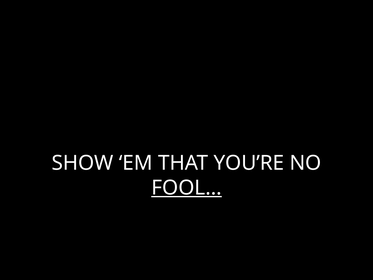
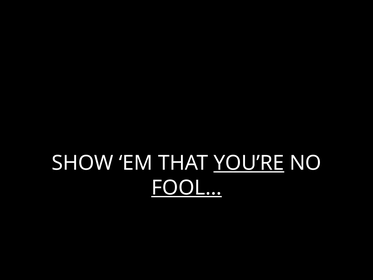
YOU’RE underline: none -> present (249, 163)
